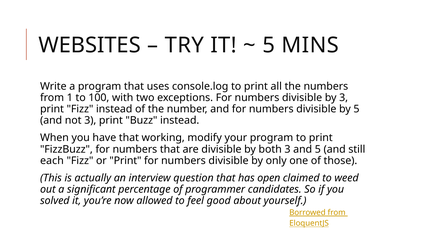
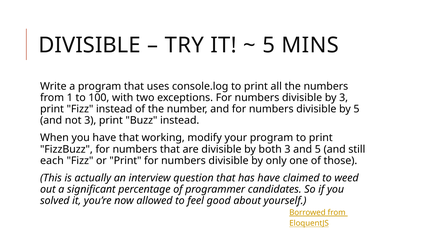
WEBSITES: WEBSITES -> DIVISIBLE (90, 45)
has open: open -> have (269, 178)
